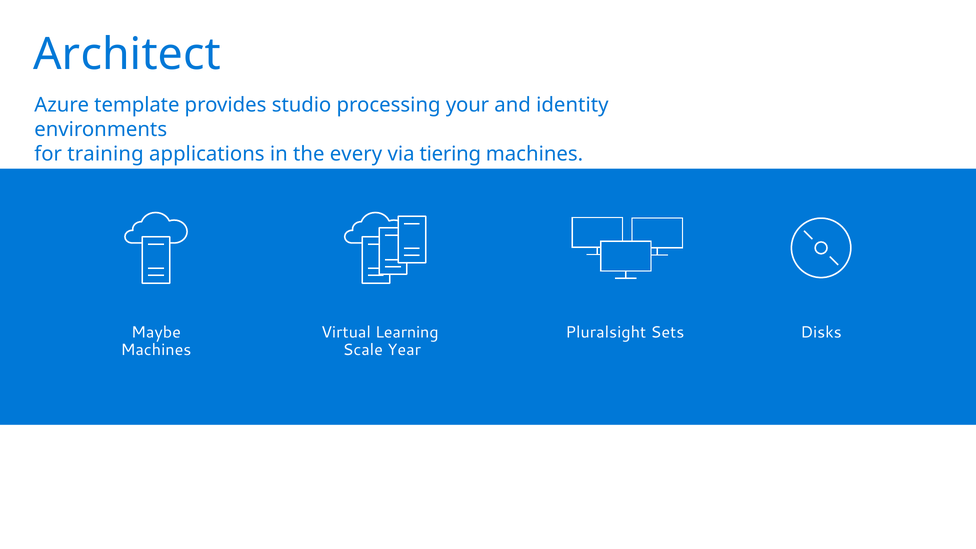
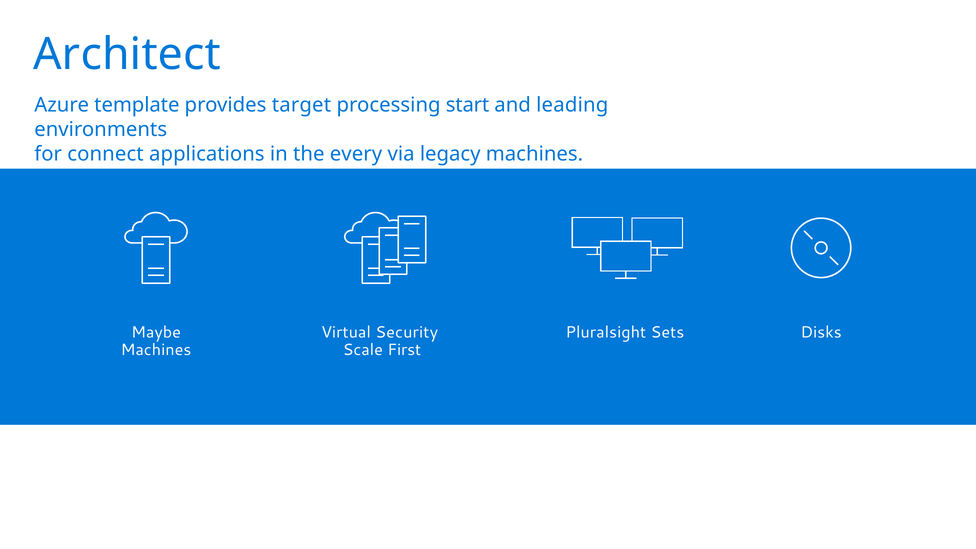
studio: studio -> target (301, 105)
your: your -> start (468, 105)
identity: identity -> leading (572, 105)
training: training -> connect (105, 154)
tiering: tiering -> legacy (450, 154)
Learning: Learning -> Security (407, 332)
Year: Year -> First (404, 350)
